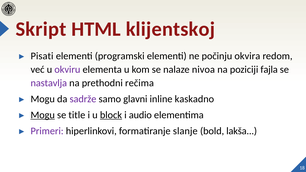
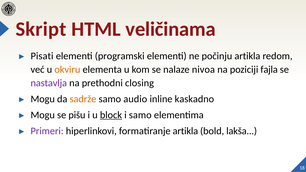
klijentskoj: klijentskoj -> veličinama (171, 29)
počinju okvira: okvira -> artikla (247, 56)
okviru colour: purple -> orange (67, 70)
rečima: rečima -> closing (140, 83)
sadrže colour: purple -> orange (83, 99)
glavni: glavni -> audio (135, 99)
Mogu underline: present -> none (43, 115)
title: title -> pišu (77, 115)
i audio: audio -> samo (140, 115)
formatiranje slanje: slanje -> artikla (185, 131)
